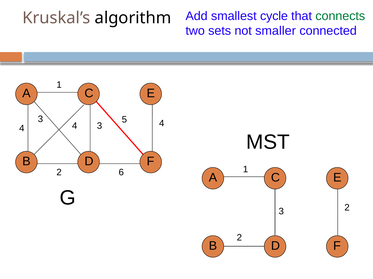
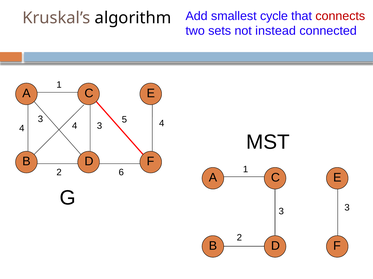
connects colour: green -> red (340, 16)
smaller: smaller -> instead (276, 31)
2: 2 -> 3 (347, 208)
